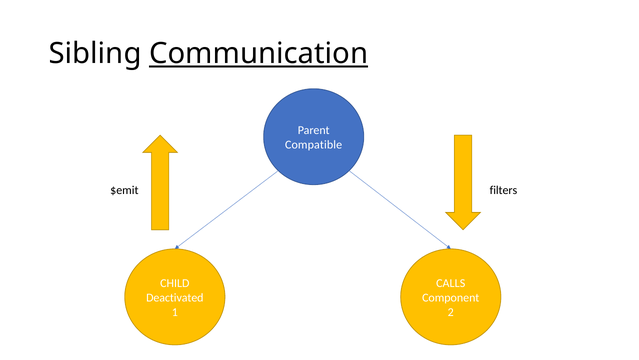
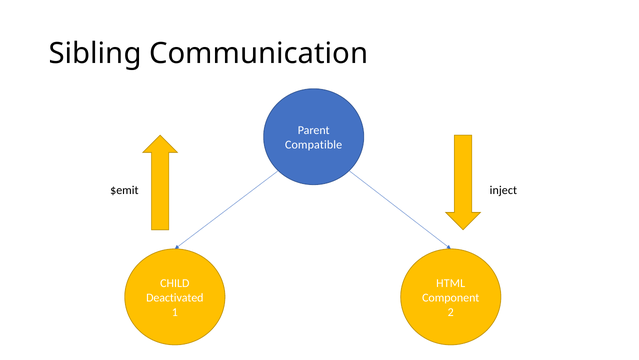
Communication underline: present -> none (259, 54)
filters: filters -> inject (503, 190)
CALLS: CALLS -> HTML (451, 283)
